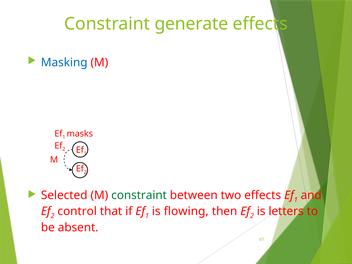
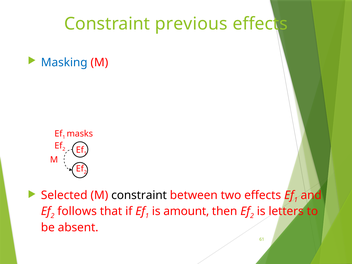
generate: generate -> previous (191, 24)
constraint colour: green -> black (139, 195)
control: control -> follows (77, 211)
flowing: flowing -> amount (186, 211)
